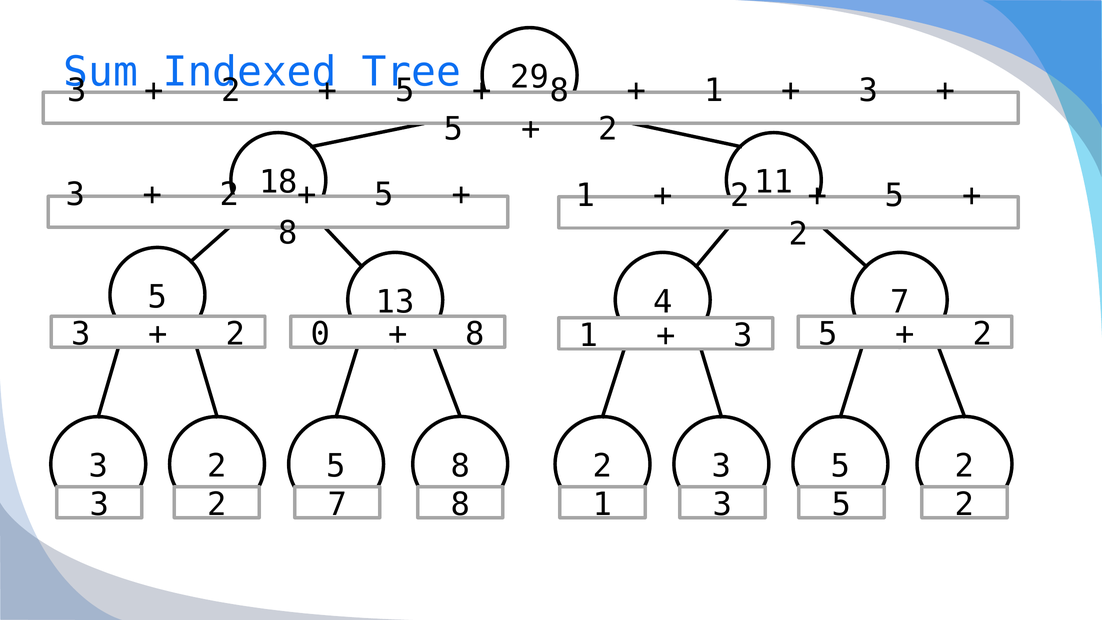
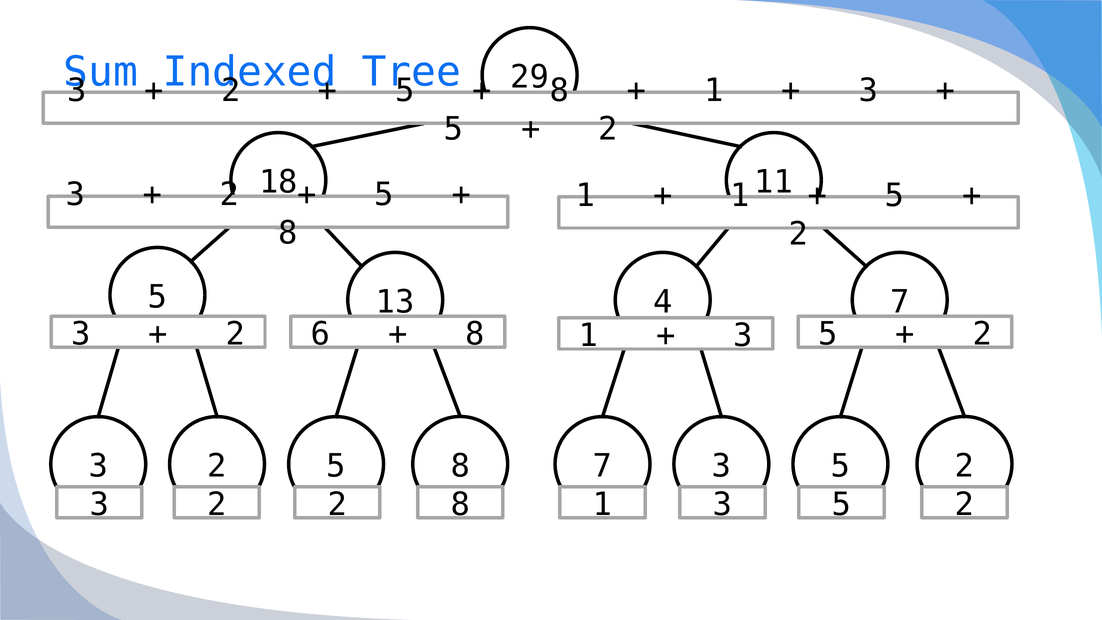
2: 2 -> 1 (740, 195)
0: 0 -> 6 (320, 334)
8 2: 2 -> 7 (603, 466)
2 7: 7 -> 2 (337, 504)
